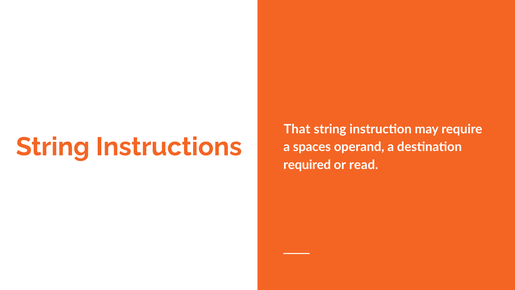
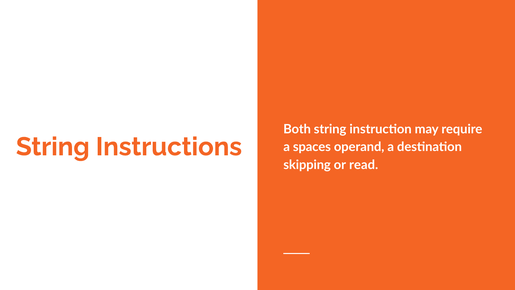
That: That -> Both (297, 129)
required: required -> skipping (307, 165)
